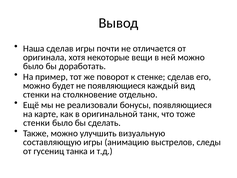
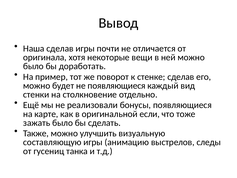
танк: танк -> если (150, 114)
стенки: стенки -> зажать (37, 123)
